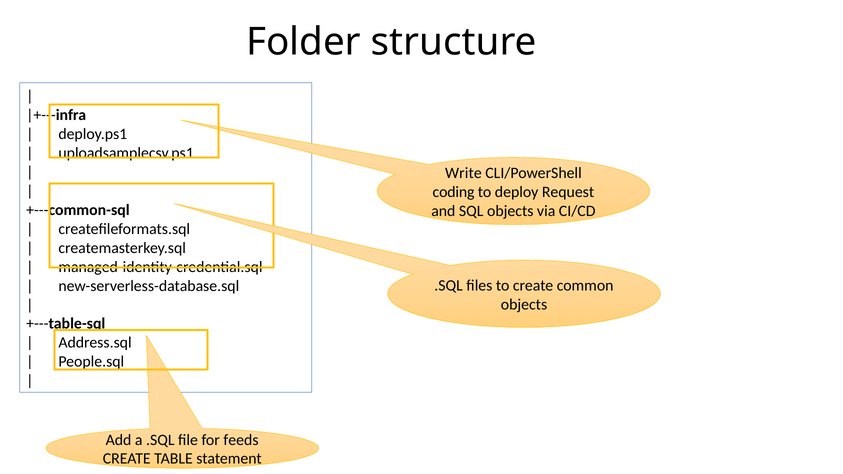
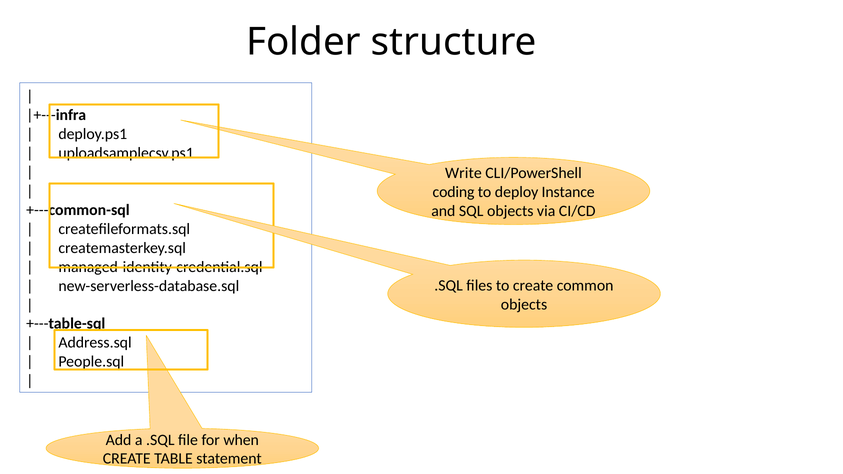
Request: Request -> Instance (568, 192)
feeds: feeds -> when (241, 440)
